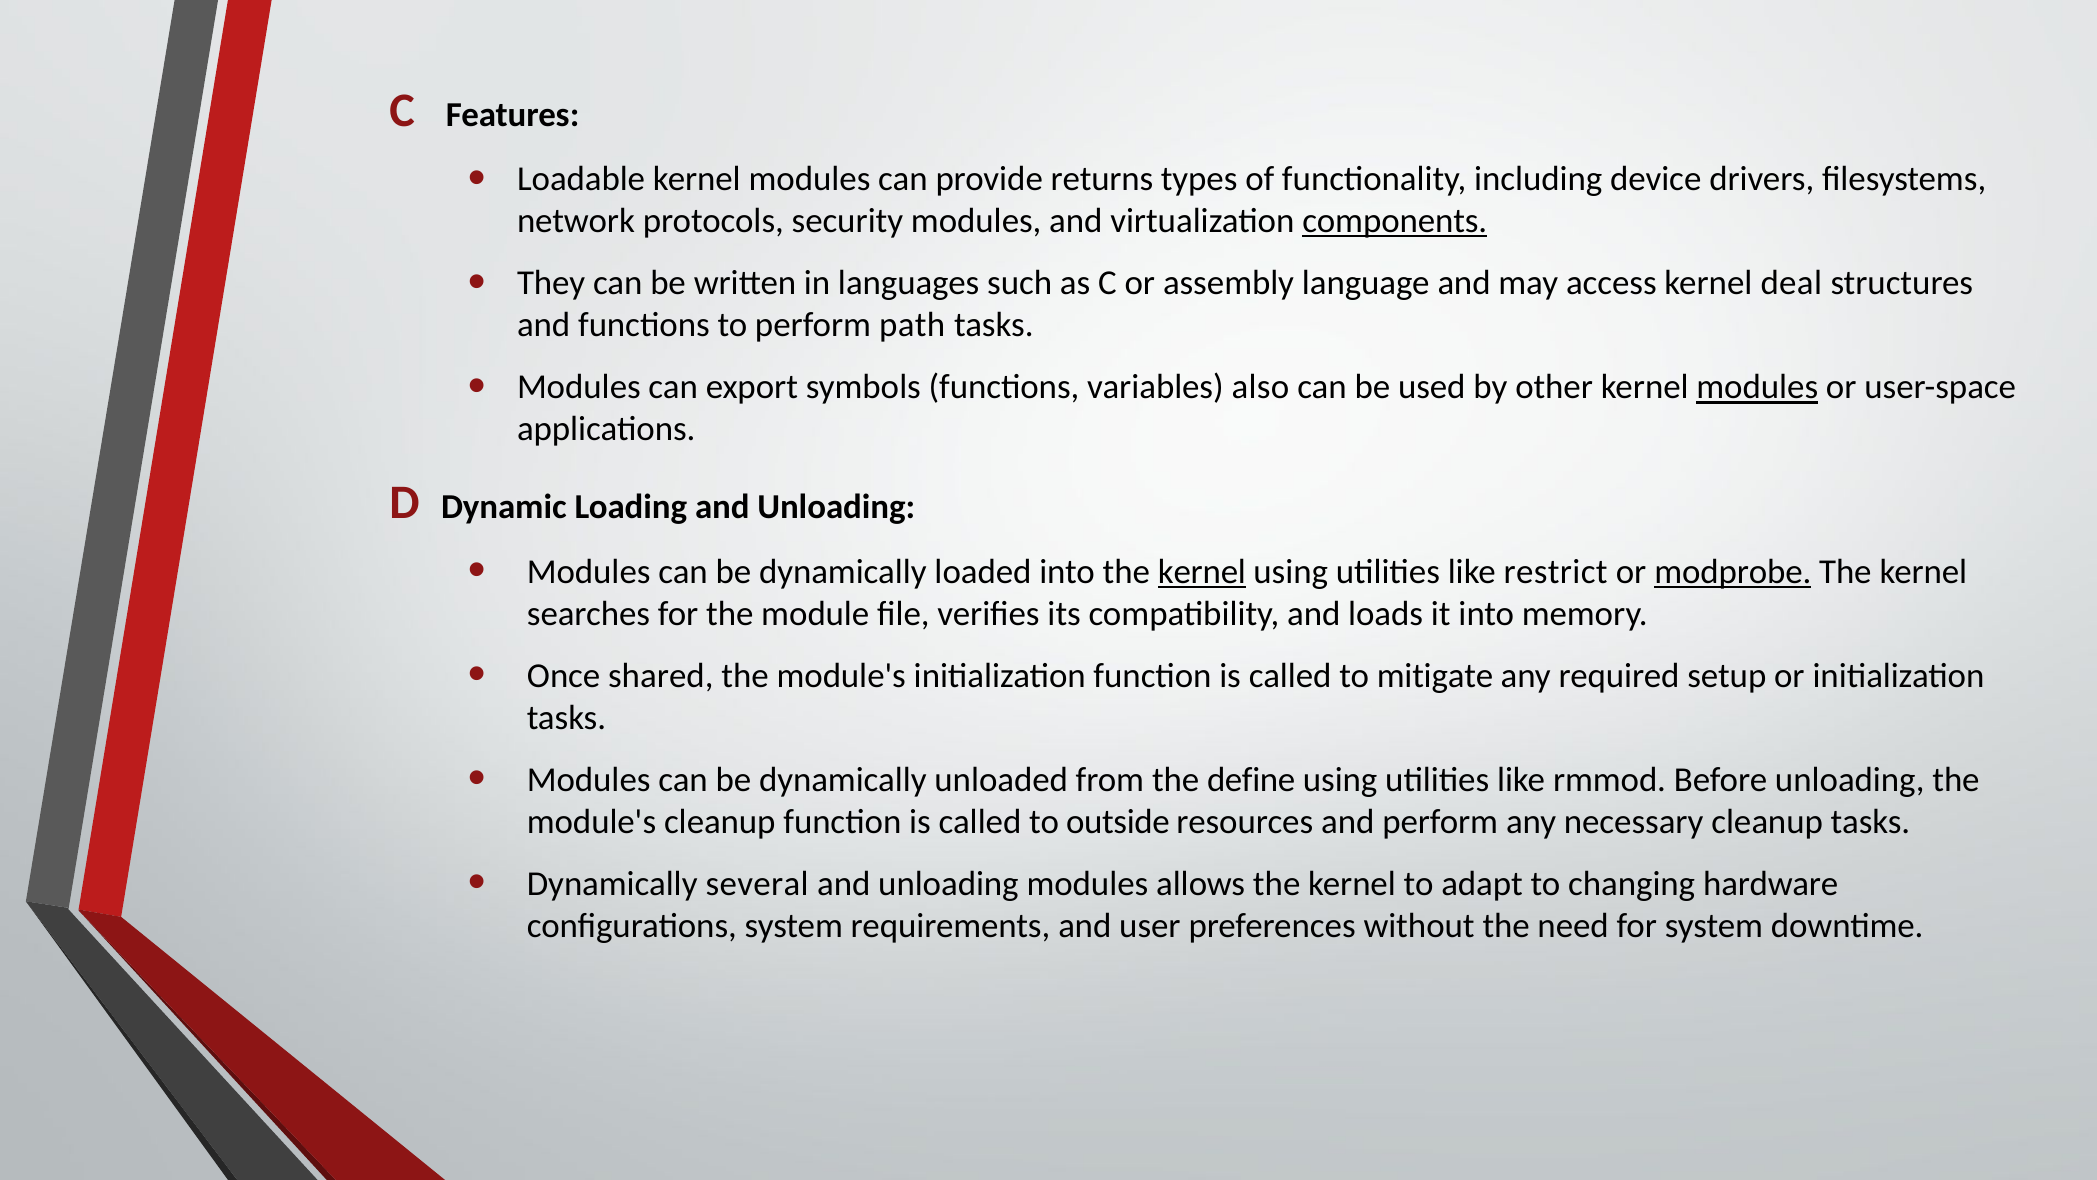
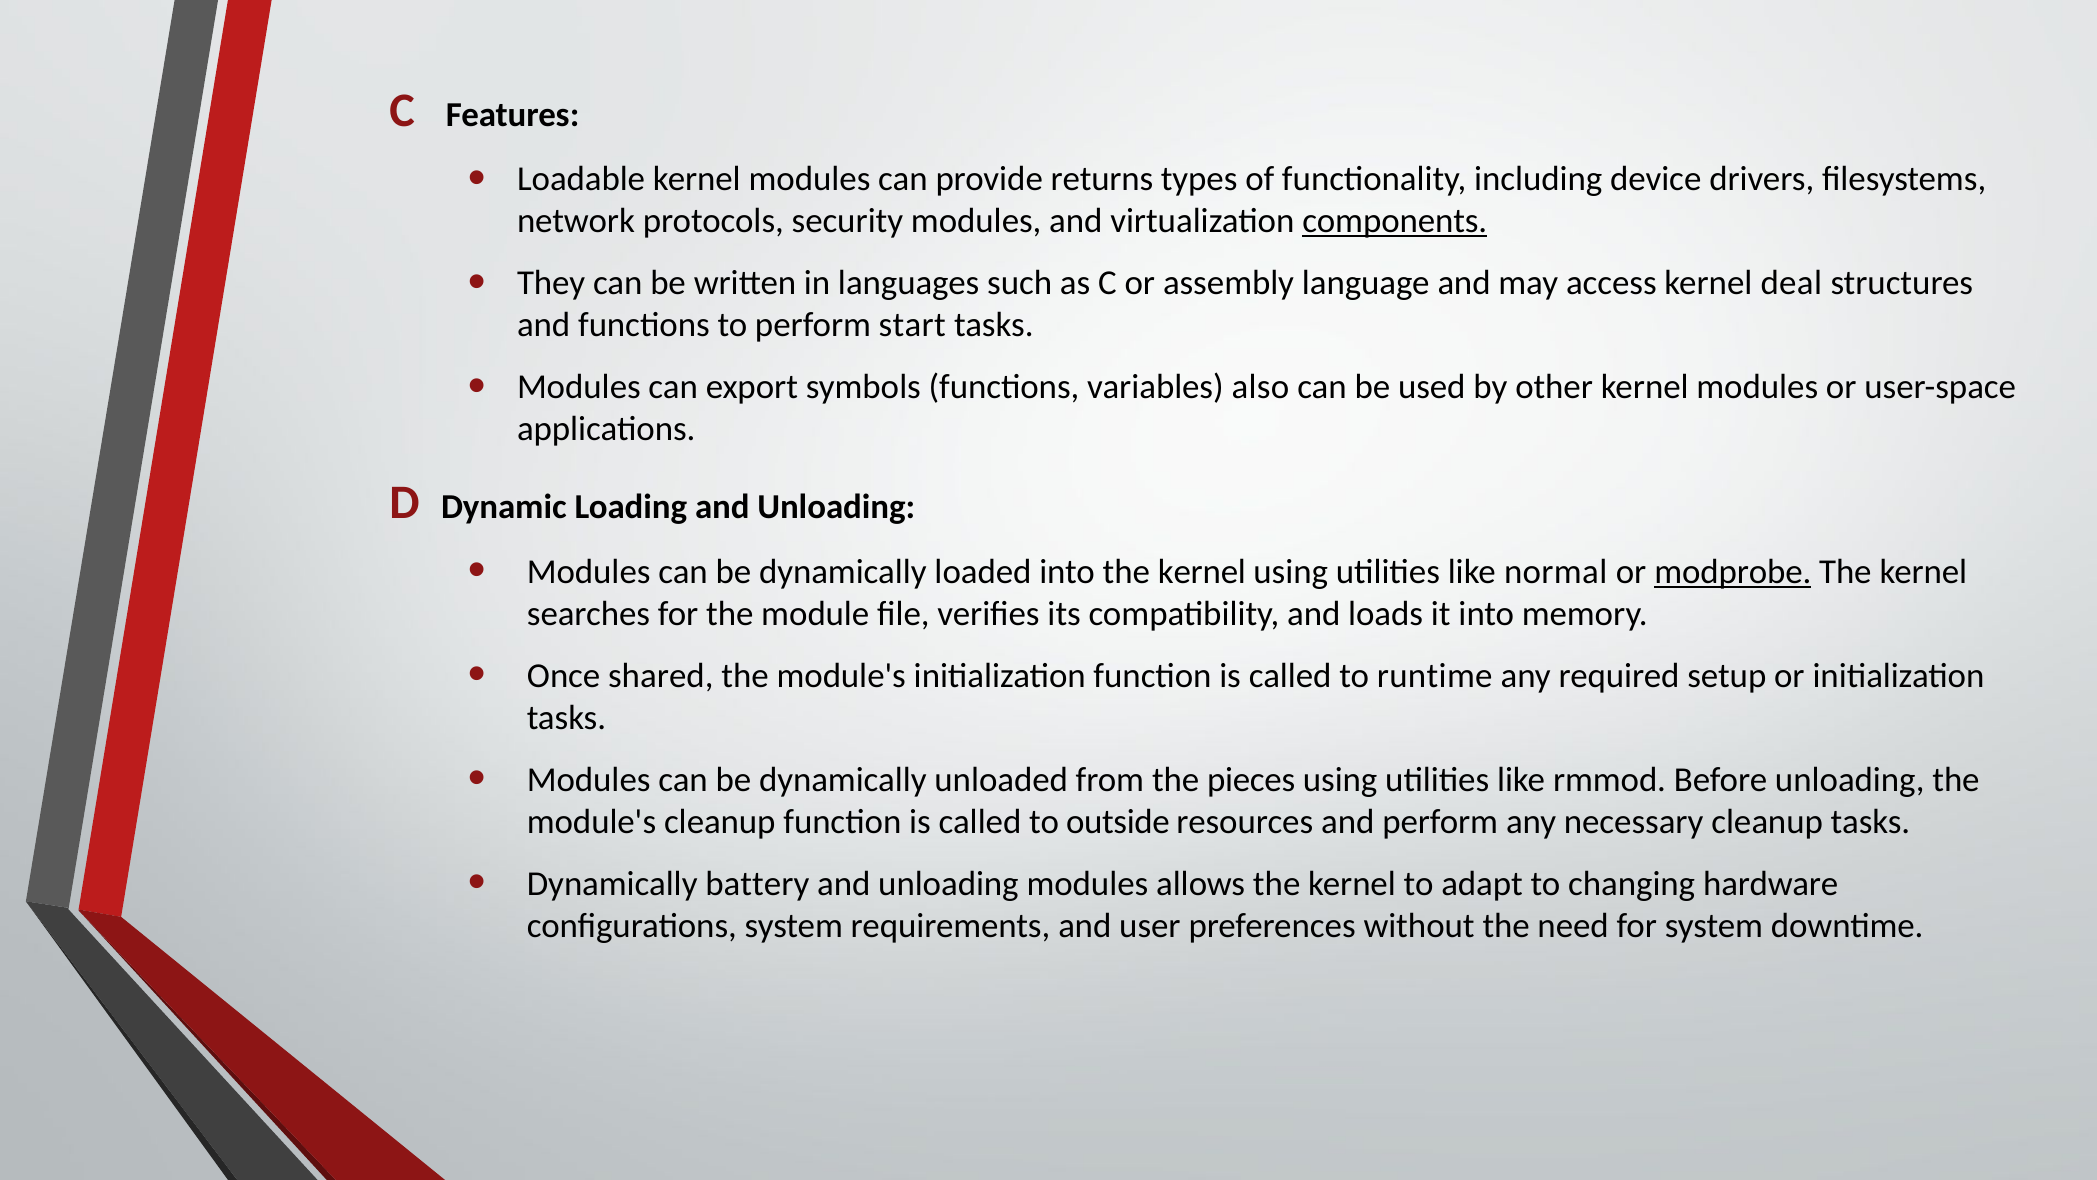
path: path -> start (912, 325)
modules underline: present -> none (1757, 387)
kernel underline: present -> none (1202, 572)
restrict: restrict -> normal (1556, 572)
mitigate: mitigate -> runtime (1435, 676)
define: define -> pieces (1251, 780)
several: several -> battery (757, 884)
